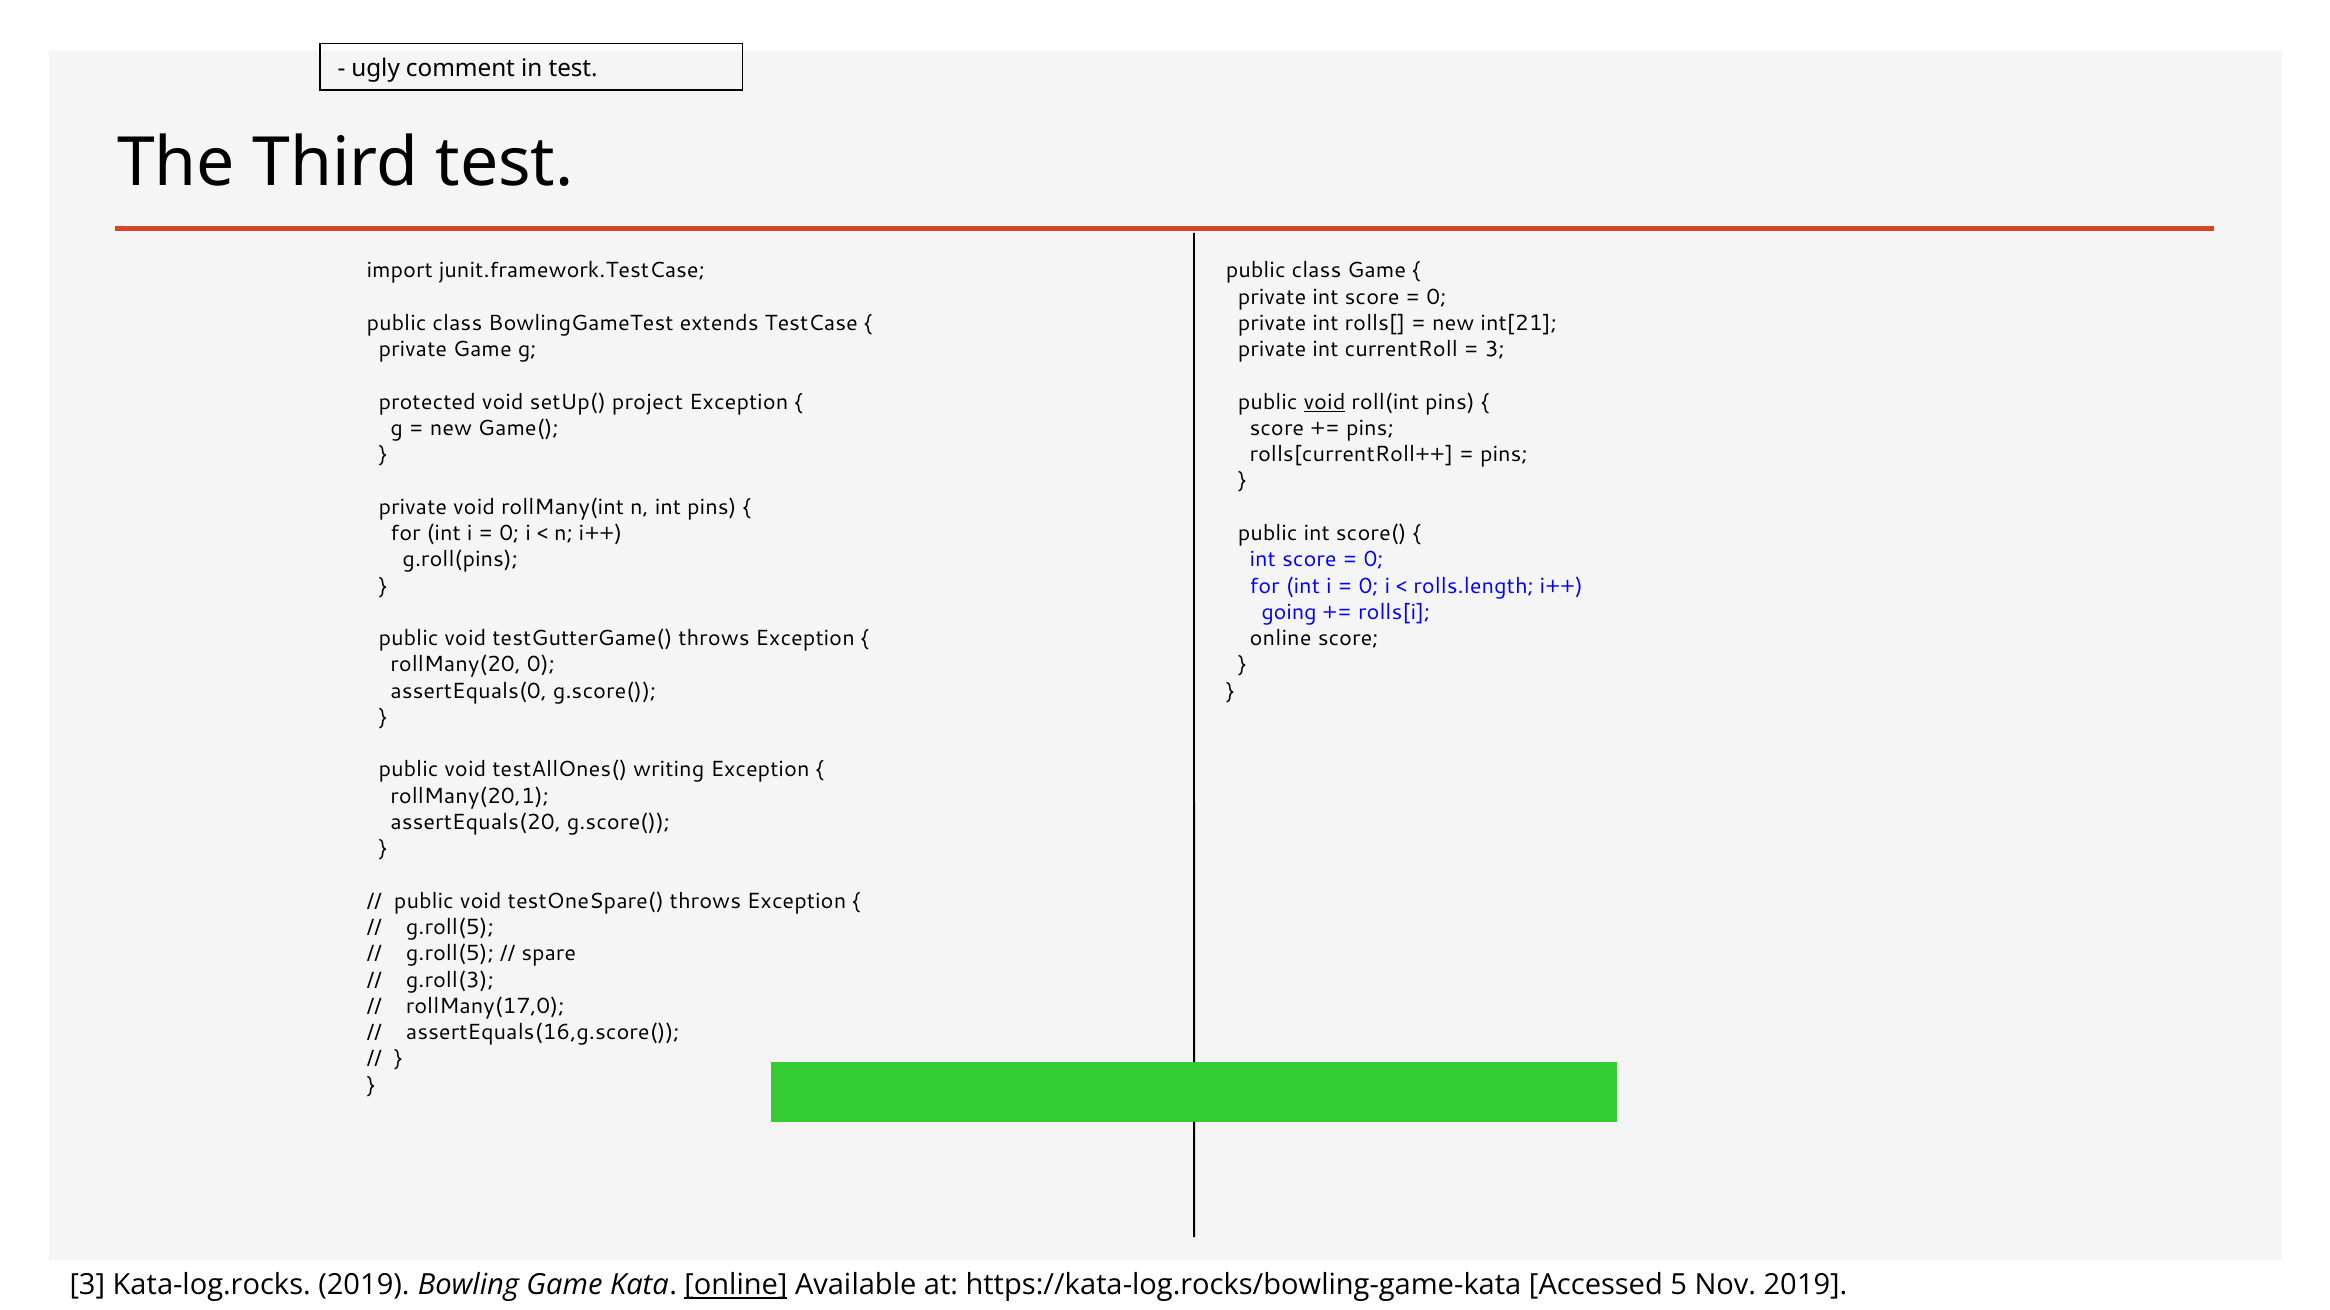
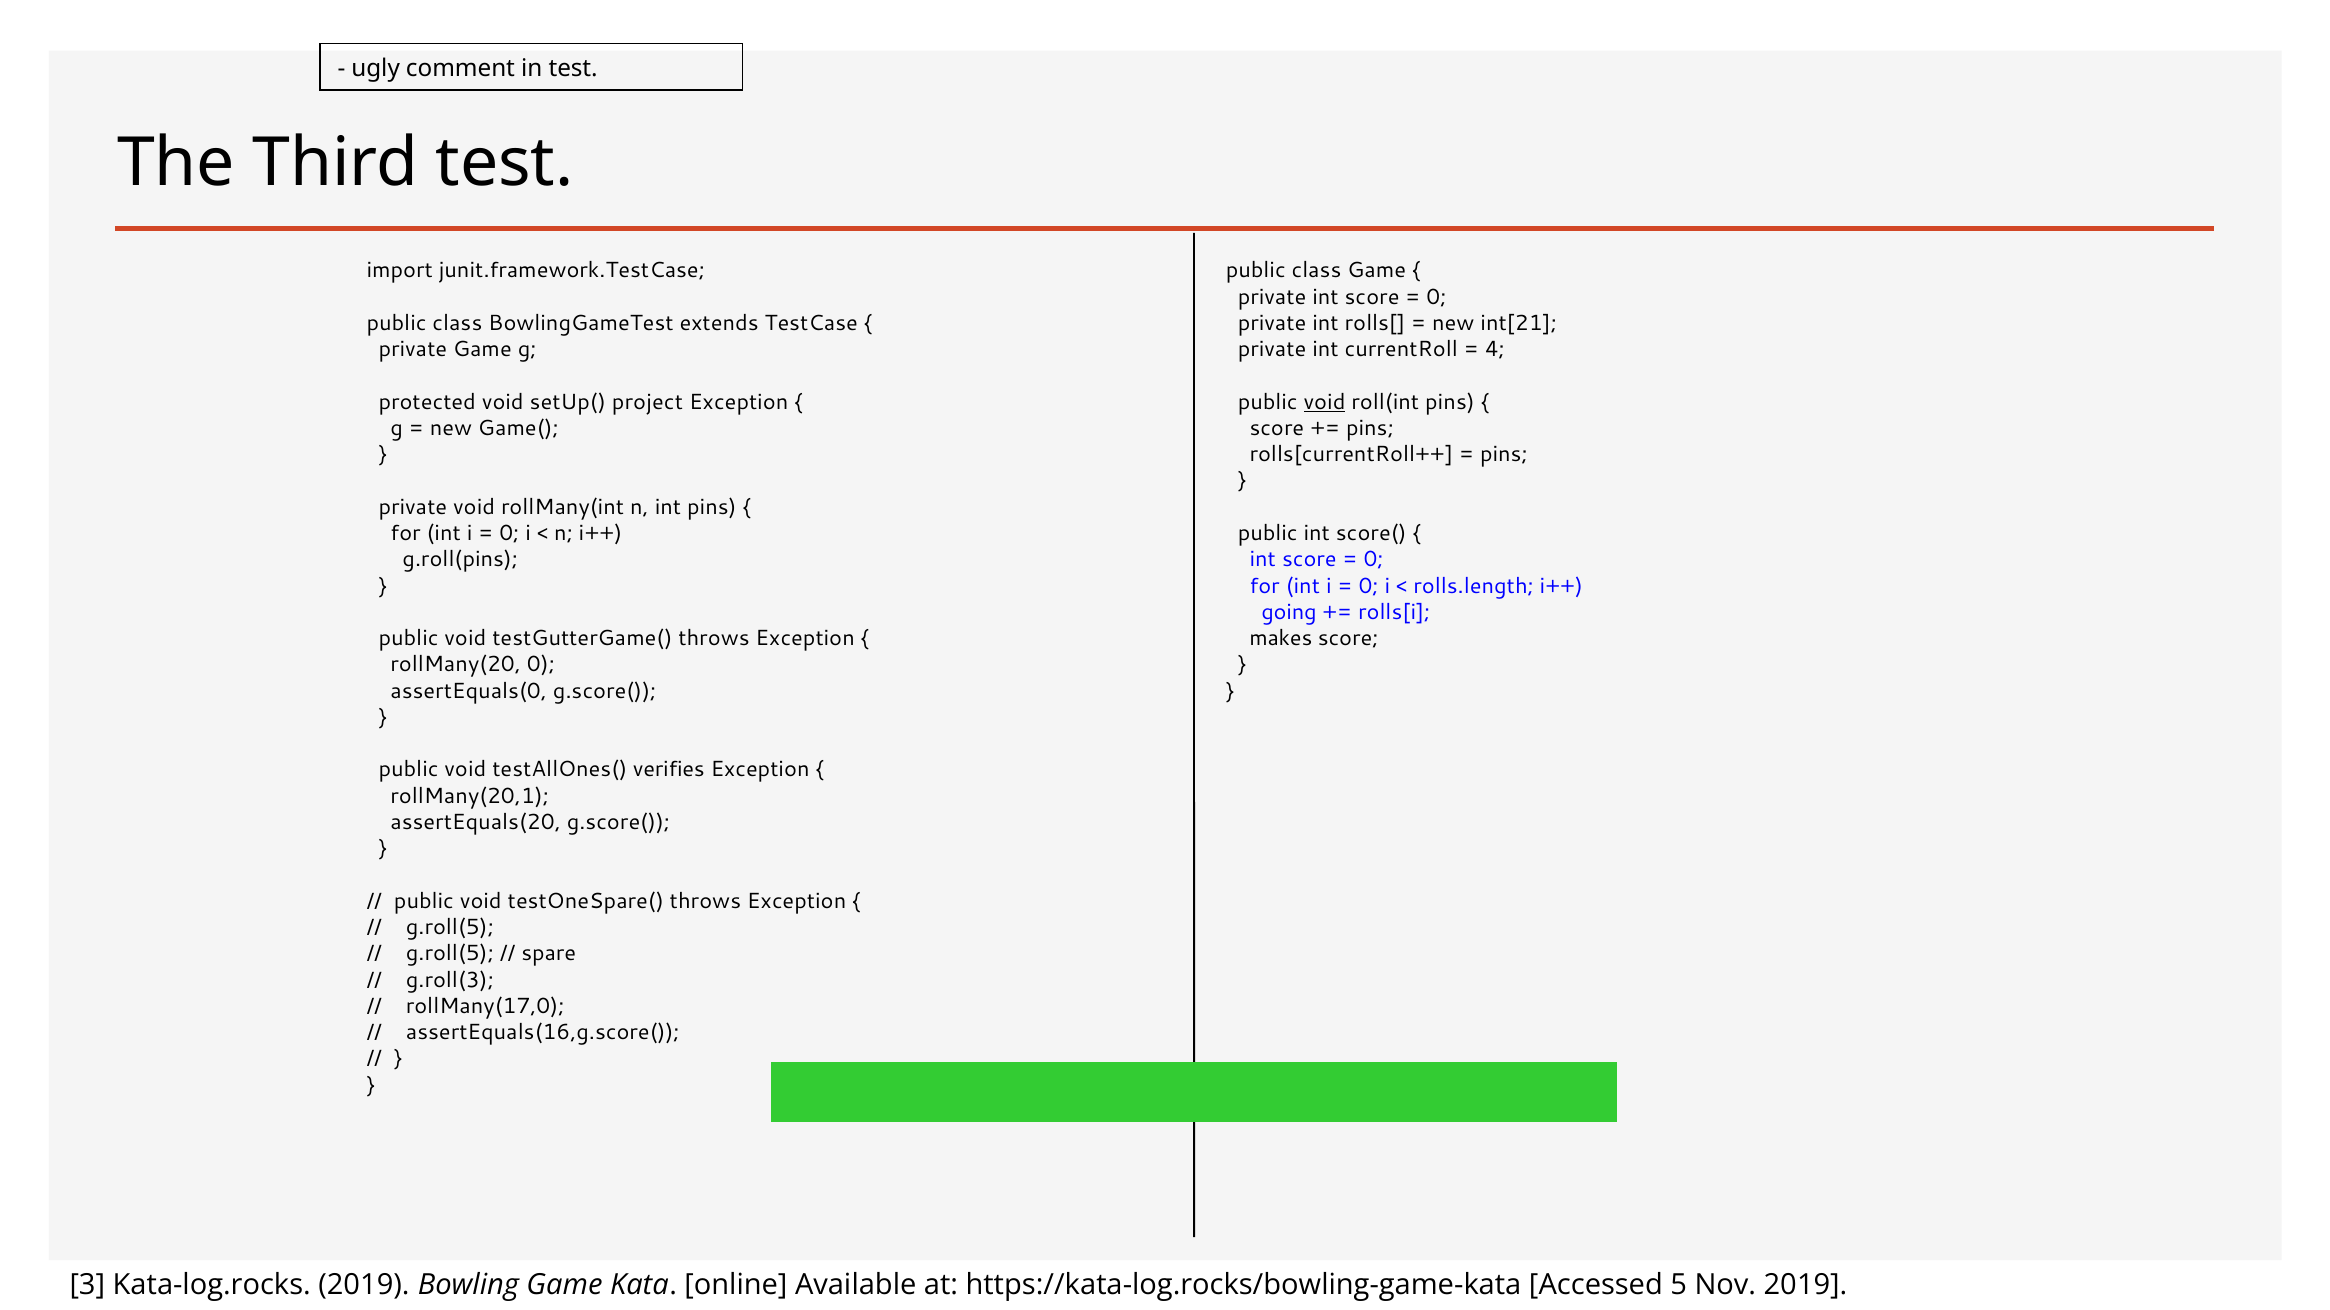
3: 3 -> 4 (1495, 350)
online: online -> makes (1281, 639)
writing: writing -> verifies (669, 770)
online underline: present -> none (736, 1286)
